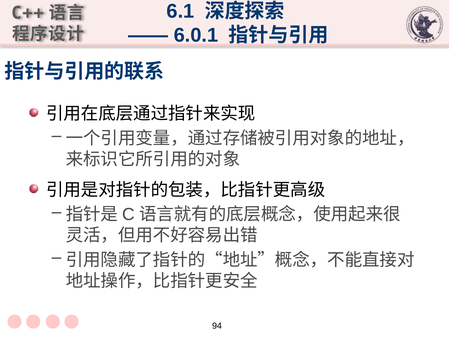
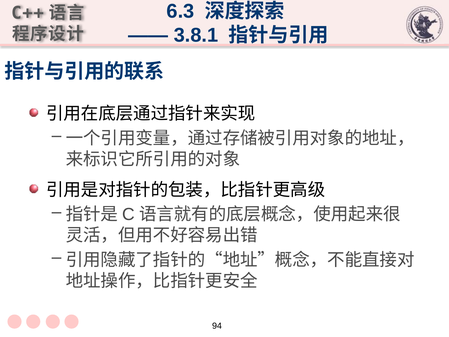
6.1: 6.1 -> 6.3 (180, 11)
6.0.1: 6.0.1 -> 3.8.1 (196, 35)
